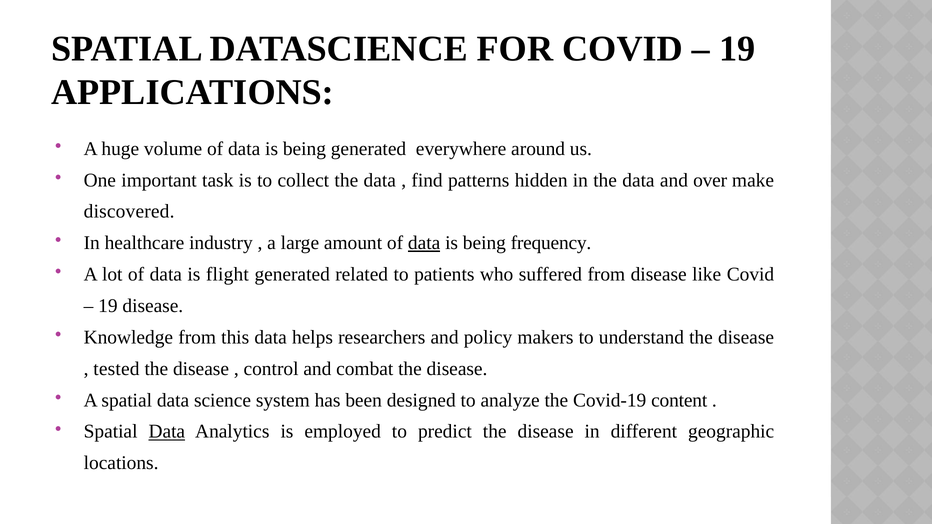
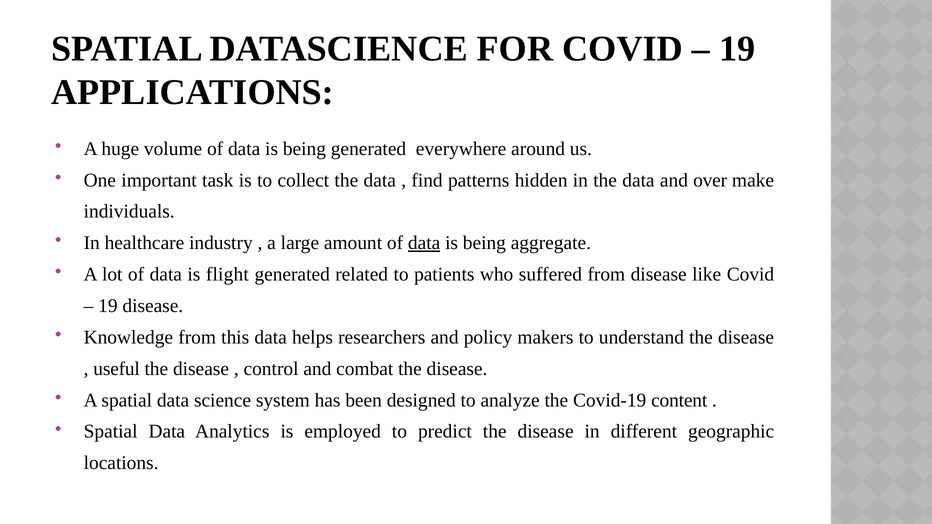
discovered: discovered -> individuals (129, 212)
frequency: frequency -> aggregate (551, 243)
tested: tested -> useful (117, 369)
Data underline: present -> none (167, 432)
